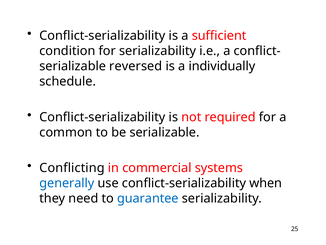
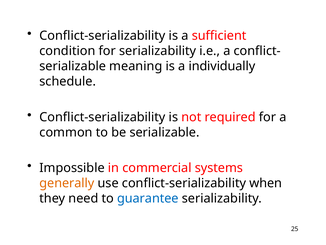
reversed: reversed -> meaning (136, 66)
Conflicting: Conflicting -> Impossible (72, 168)
generally colour: blue -> orange (67, 183)
